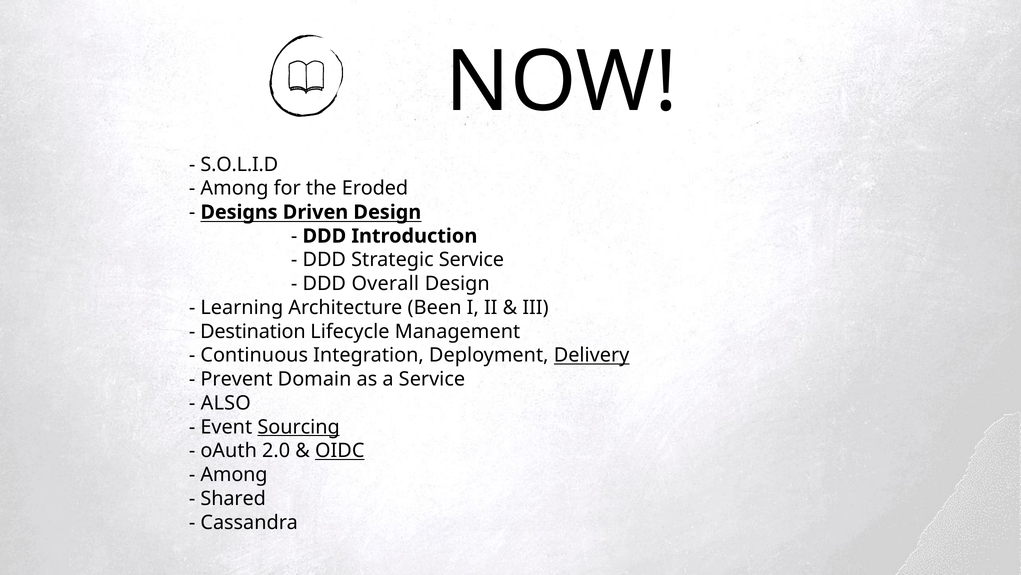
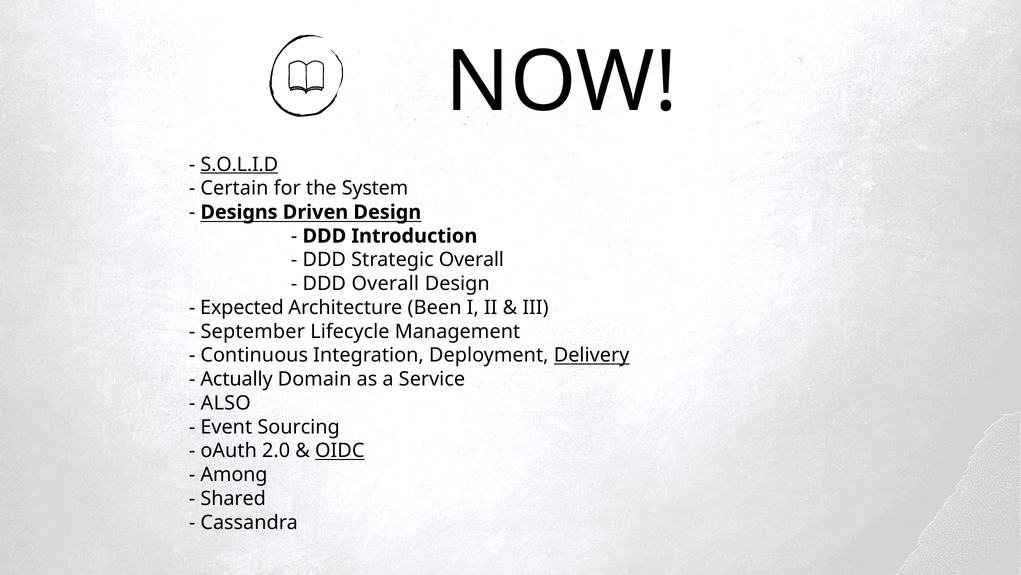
S.O.L.I.D underline: none -> present (239, 164)
Among: Among -> Certain (234, 188)
Eroded: Eroded -> System (375, 188)
Strategic Service: Service -> Overall (471, 260)
Learning: Learning -> Expected (242, 307)
Destination: Destination -> September (253, 331)
Prevent: Prevent -> Actually (237, 379)
Sourcing underline: present -> none (299, 426)
